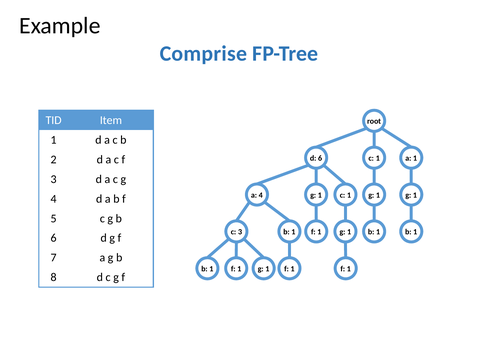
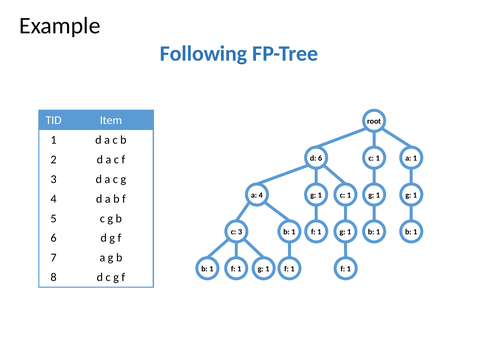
Comprise: Comprise -> Following (204, 54)
